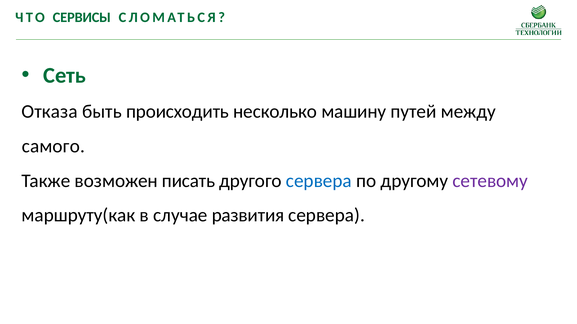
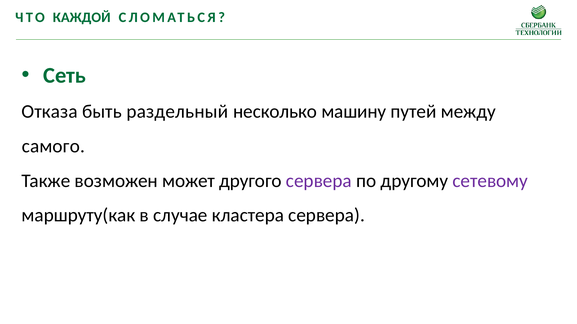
СЕРВИСЫ: СЕРВИСЫ -> КАЖДОЙ (82, 18)
происходить: происходить -> раздельный (177, 112)
писать: писать -> может (189, 181)
сервера colour: blue -> purple (319, 181)
развития: развития -> кластера (248, 216)
